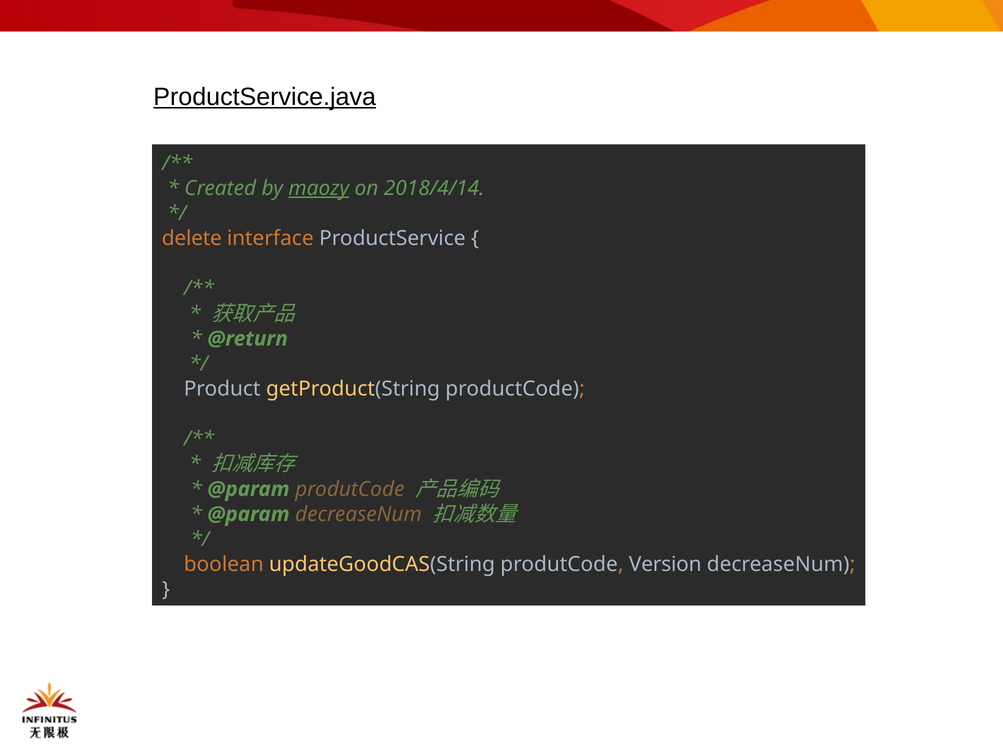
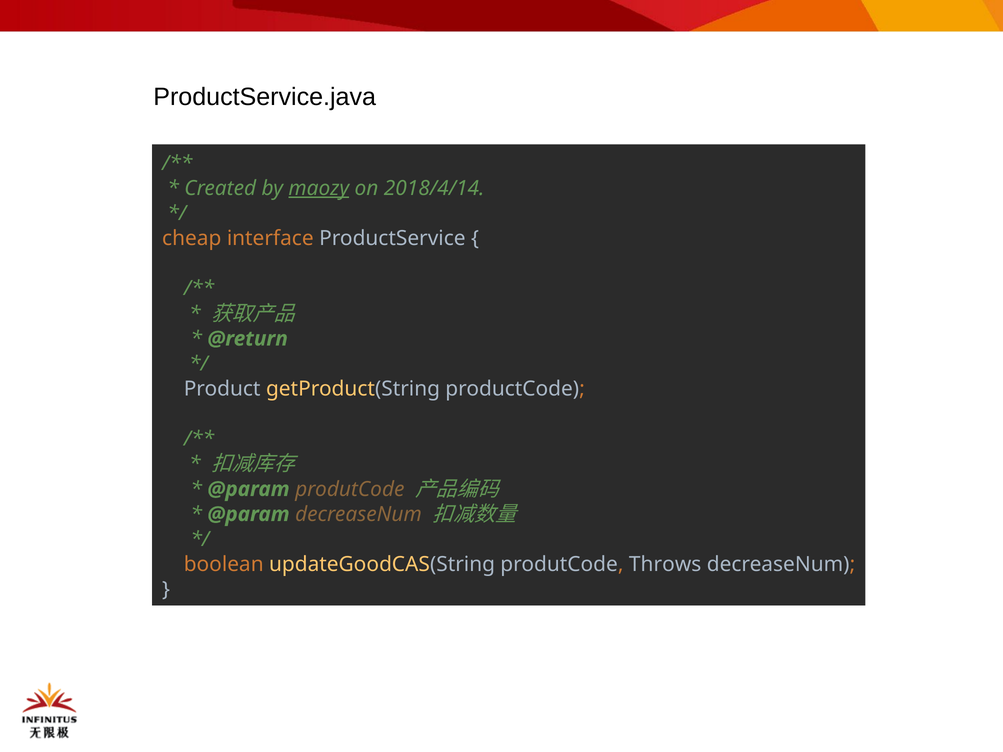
ProductService.java underline: present -> none (265, 97)
delete: delete -> cheap (192, 239)
Version: Version -> Throws (665, 565)
